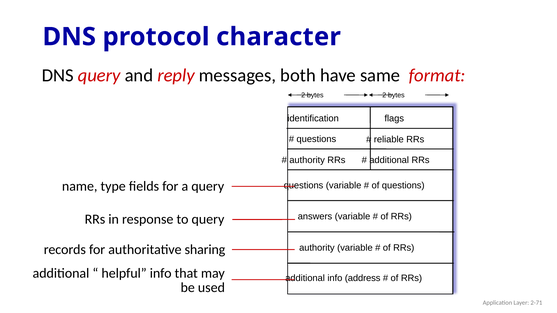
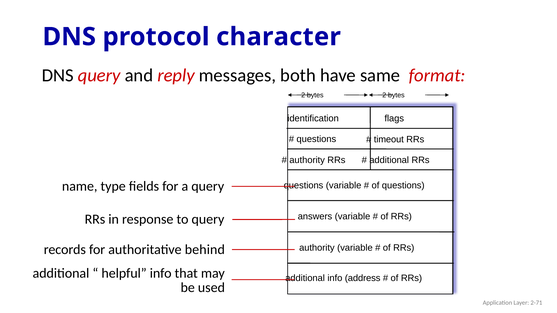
reliable: reliable -> timeout (389, 140)
sharing: sharing -> behind (205, 250)
